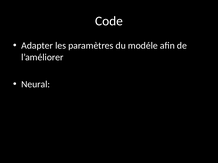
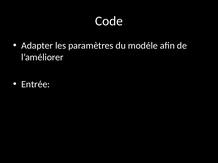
Neural: Neural -> Entrée (36, 85)
